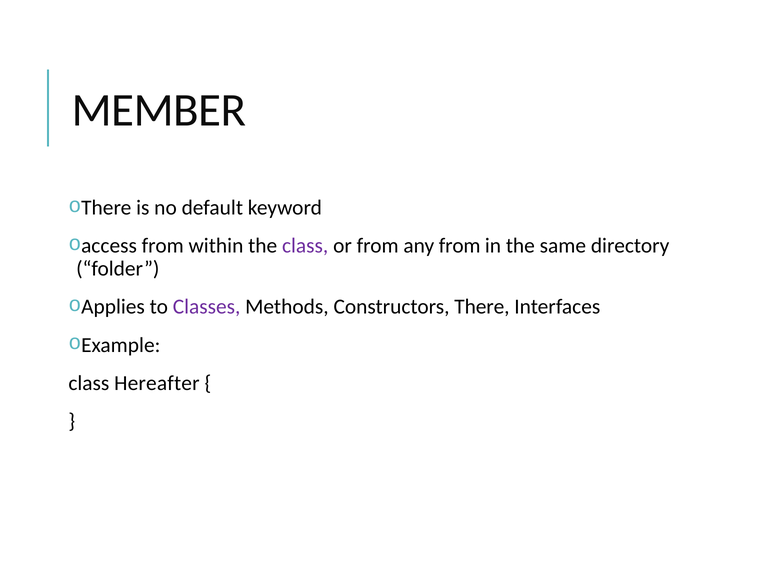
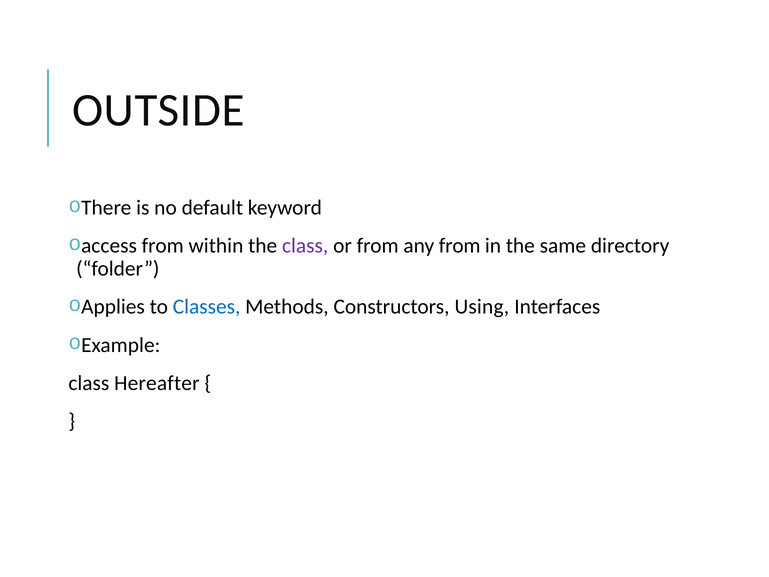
MEMBER: MEMBER -> OUTSIDE (158, 110)
Classes colour: purple -> blue (207, 307)
There: There -> Using (482, 307)
